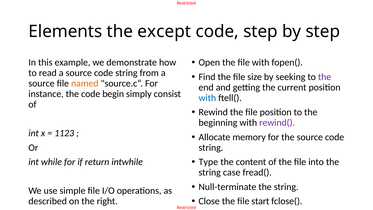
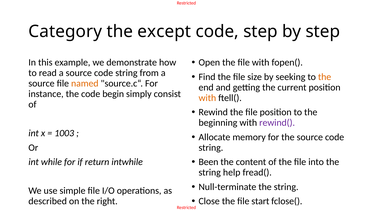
Elements: Elements -> Category (65, 31)
the colour: purple -> orange (325, 77)
with colour: blue -> orange (207, 98)
1123: 1123 -> 1003 (64, 133)
Type: Type -> Been (208, 162)
case: case -> help (232, 172)
